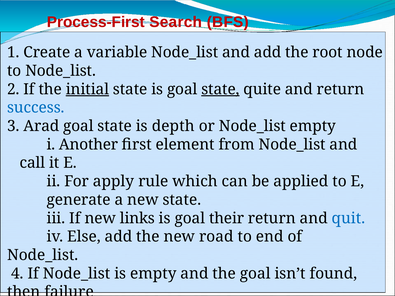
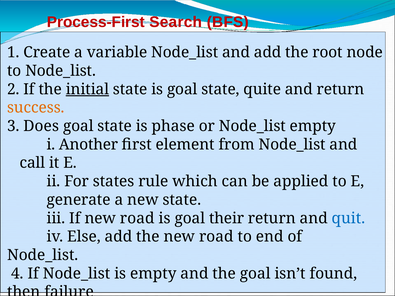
state underline: present -> none (220, 89)
success colour: blue -> orange (36, 108)
Arad: Arad -> Does (41, 126)
depth: depth -> phase (173, 126)
apply: apply -> states (114, 182)
If new links: links -> road (137, 218)
